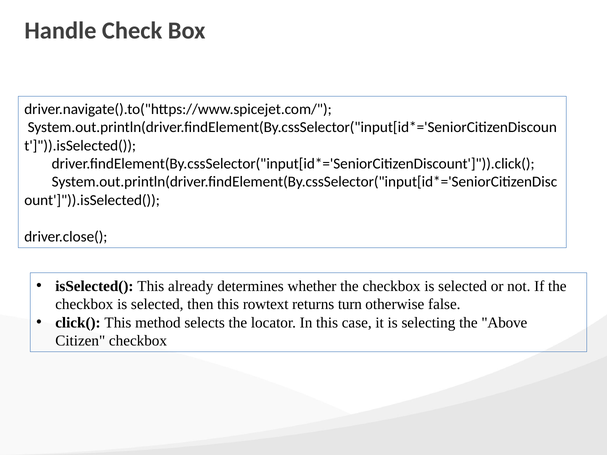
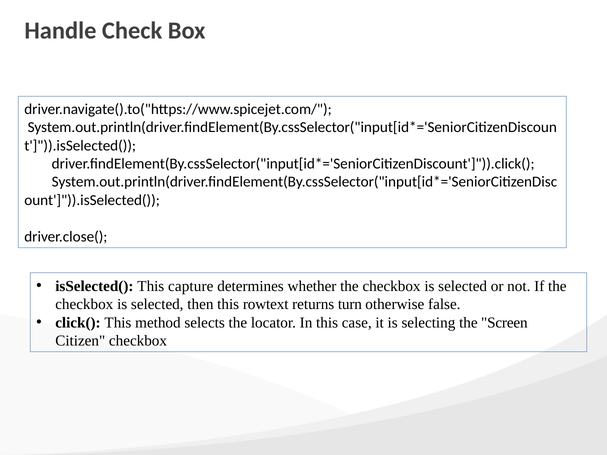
already: already -> capture (191, 286)
Above: Above -> Screen (504, 323)
